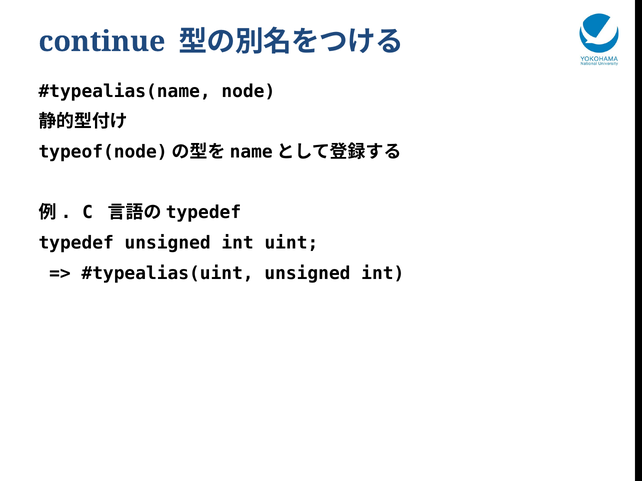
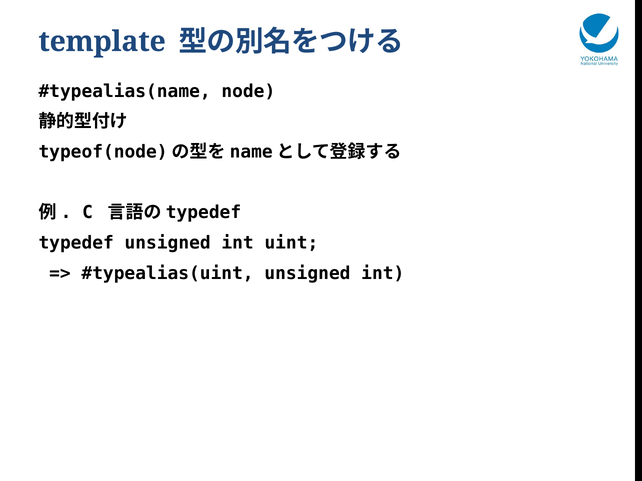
continue: continue -> template (102, 42)
